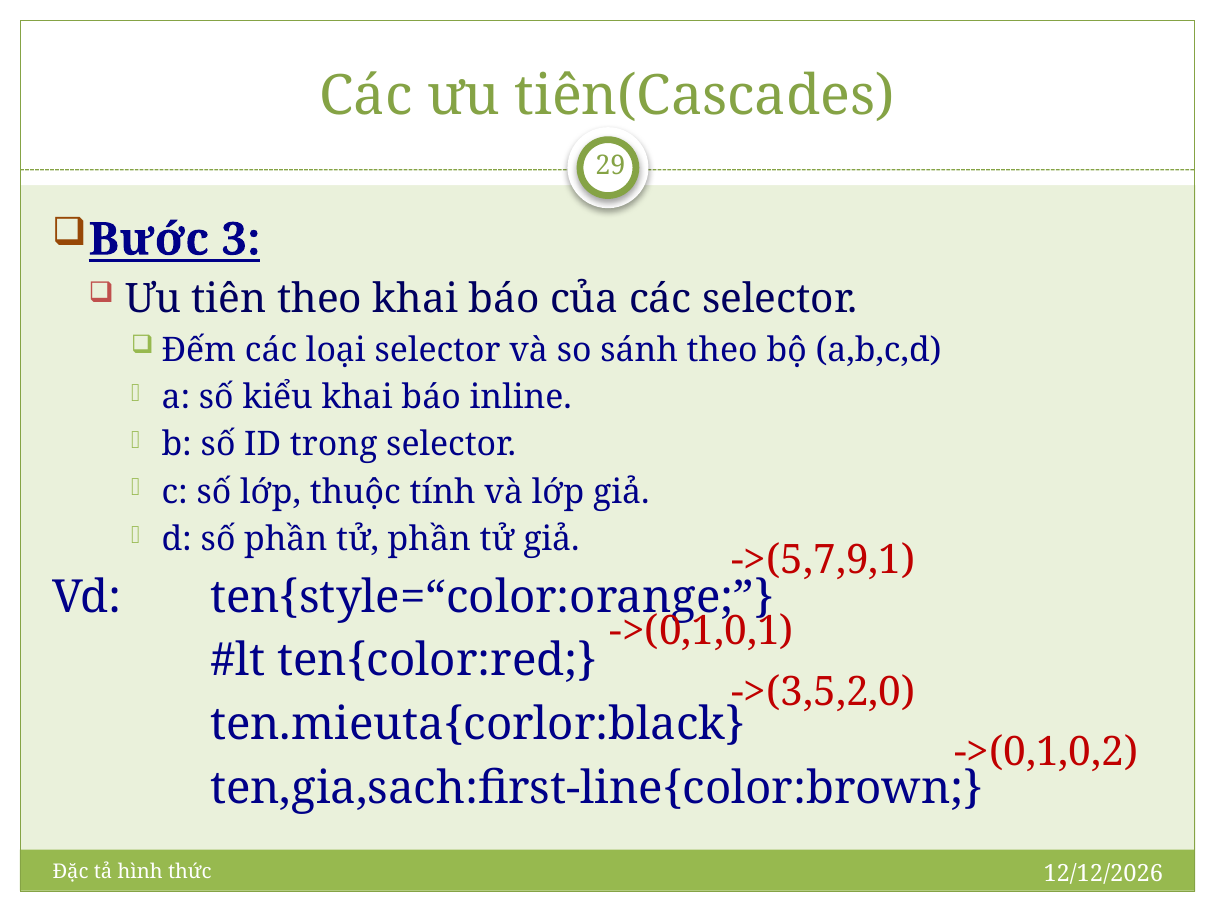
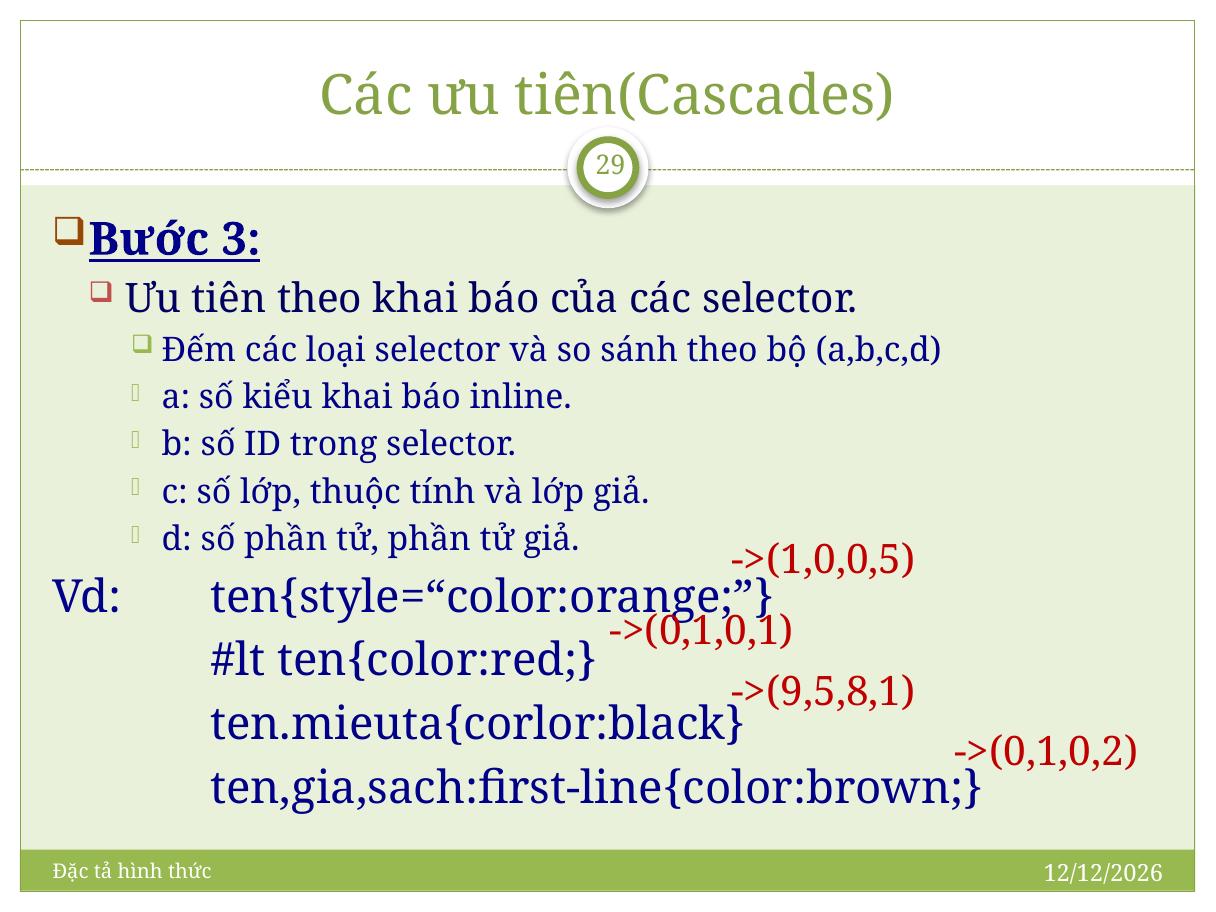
->(5,7,9,1: ->(5,7,9,1 -> ->(1,0,0,5 (823, 560)
->(3,5,2,0: ->(3,5,2,0 -> ->(9,5,8,1 (823, 692)
